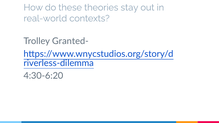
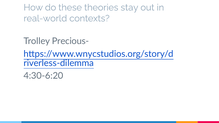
Granted-: Granted- -> Precious- (70, 41)
